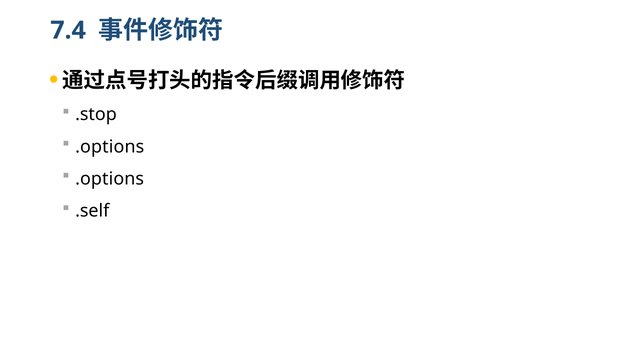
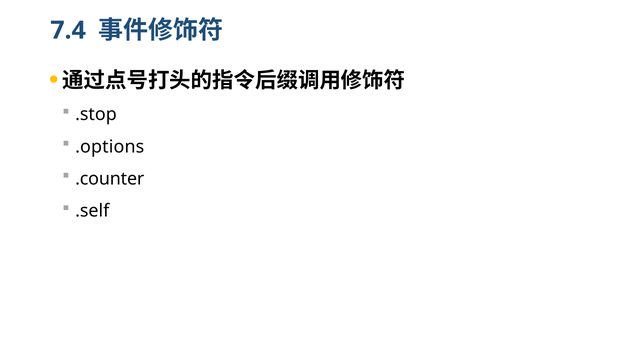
.options: .options -> .counter (110, 179)
